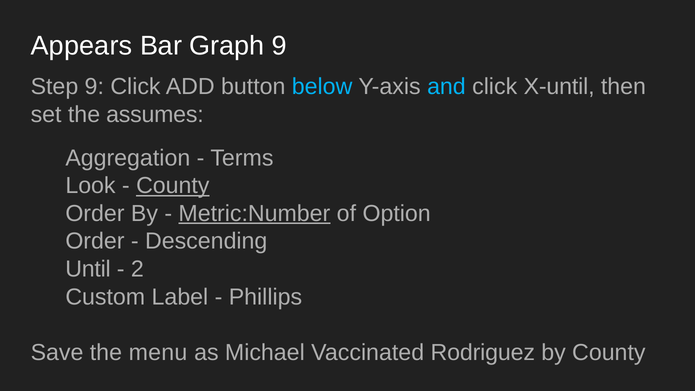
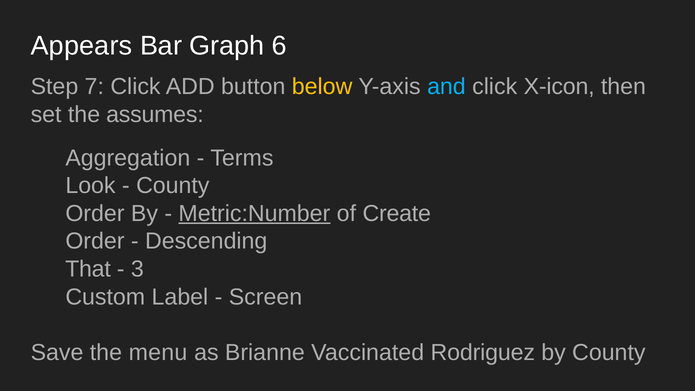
Graph 9: 9 -> 6 (279, 46)
Step 9: 9 -> 7 (94, 87)
below colour: light blue -> yellow (322, 87)
X-until: X-until -> X-icon (559, 87)
County underline: present -> none (173, 186)
Option: Option -> Create (397, 213)
Until: Until -> That (88, 269)
2: 2 -> 3 (137, 269)
Phillips: Phillips -> Screen (265, 297)
Michael: Michael -> Brianne (265, 352)
